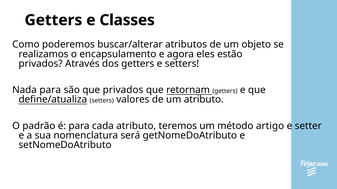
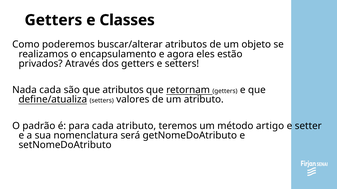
Nada para: para -> cada (50, 90)
que privados: privados -> atributos (123, 90)
